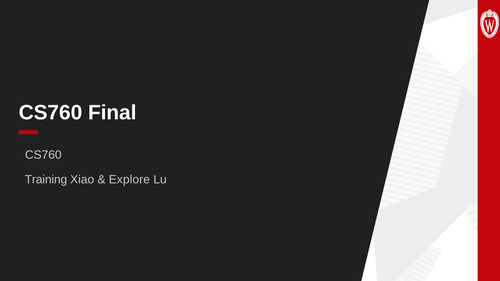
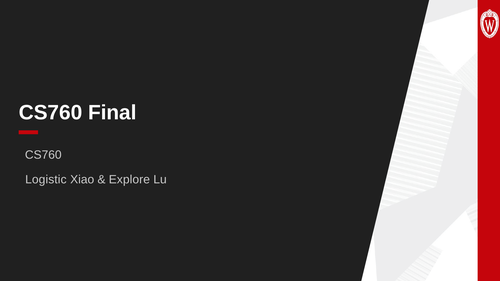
Training: Training -> Logistic (46, 180)
